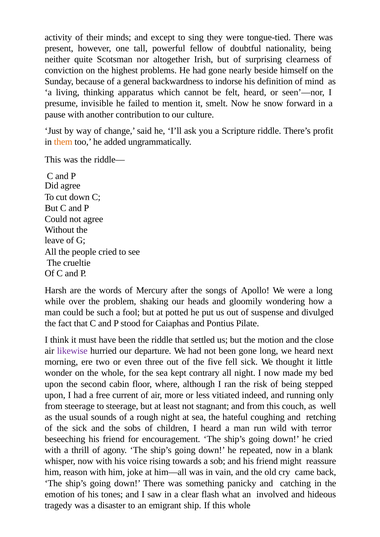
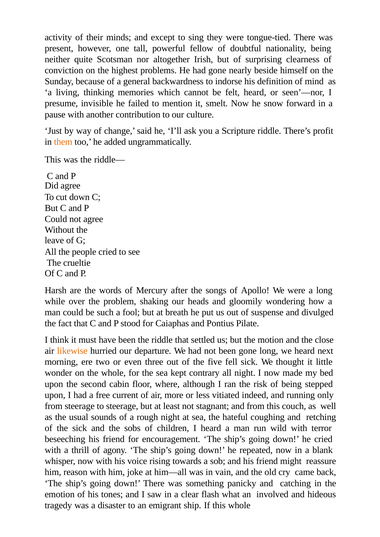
apparatus: apparatus -> memories (136, 93)
potted: potted -> breath (177, 313)
likewise colour: purple -> orange (72, 351)
